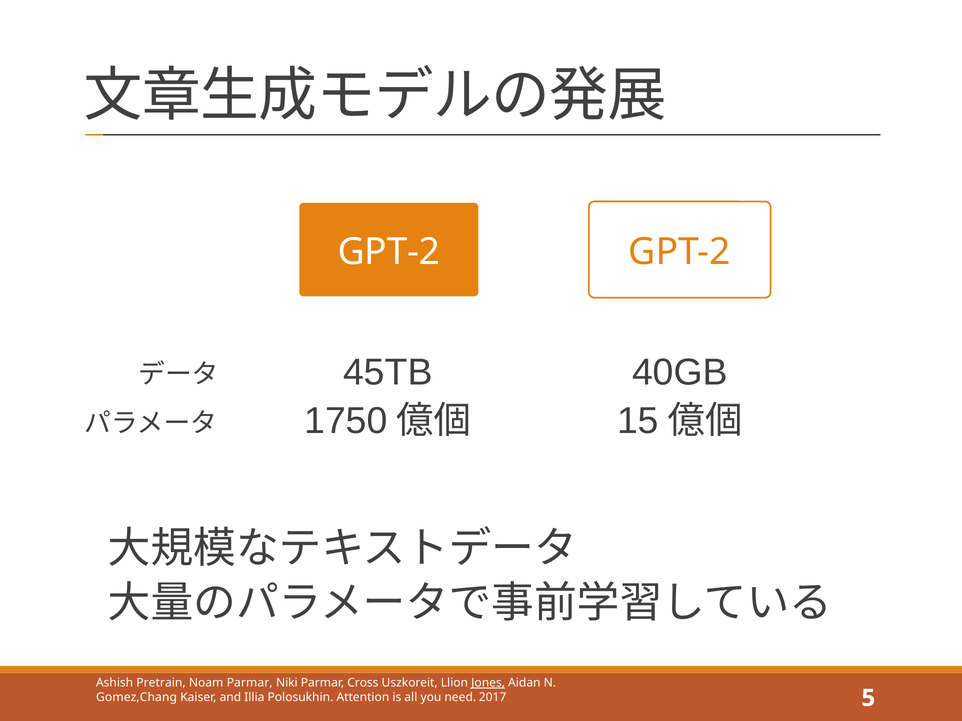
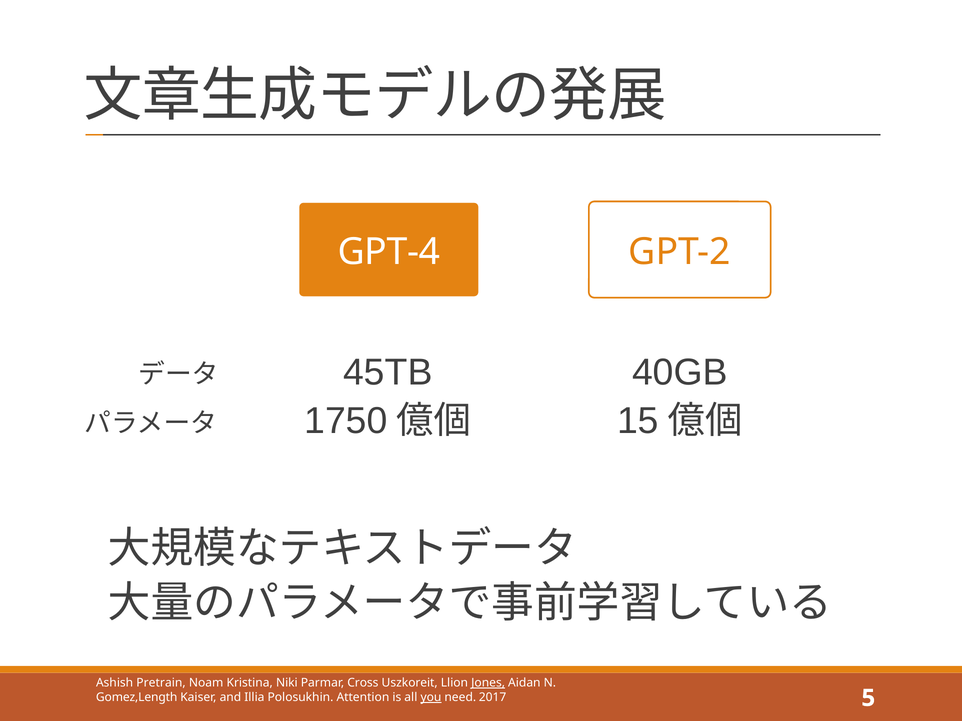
GPT-2: GPT-2 -> GPT-4 (389, 252)
Noam Parmar: Parmar -> Kristina (250, 683)
Gomez,Chang: Gomez,Chang -> Gomez,Length (137, 698)
you underline: none -> present (431, 698)
